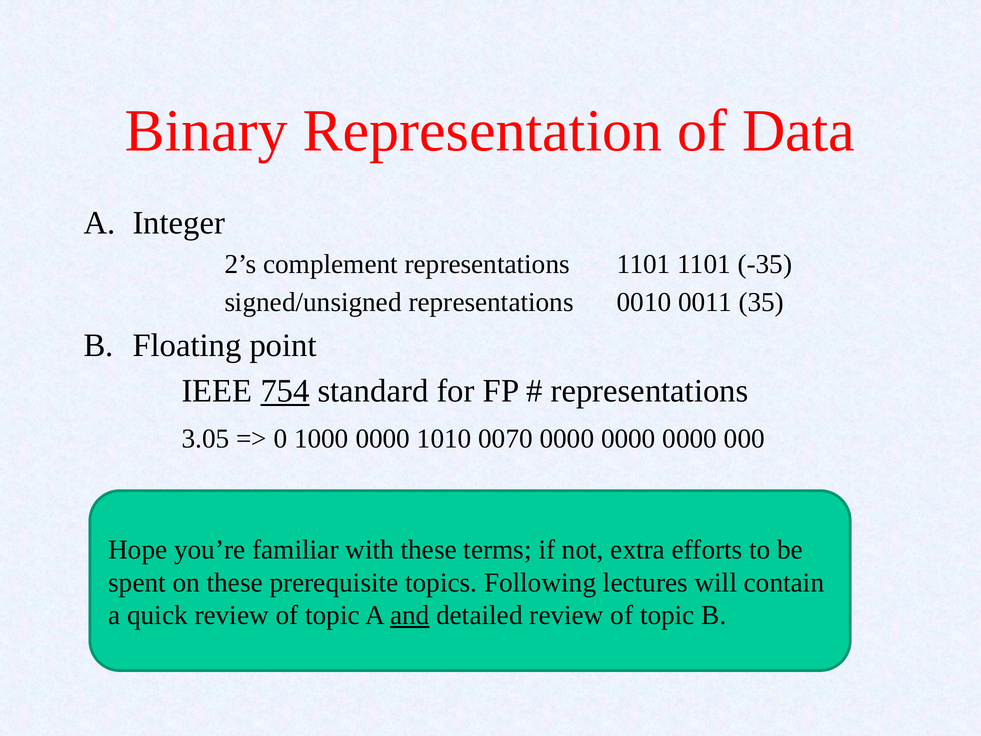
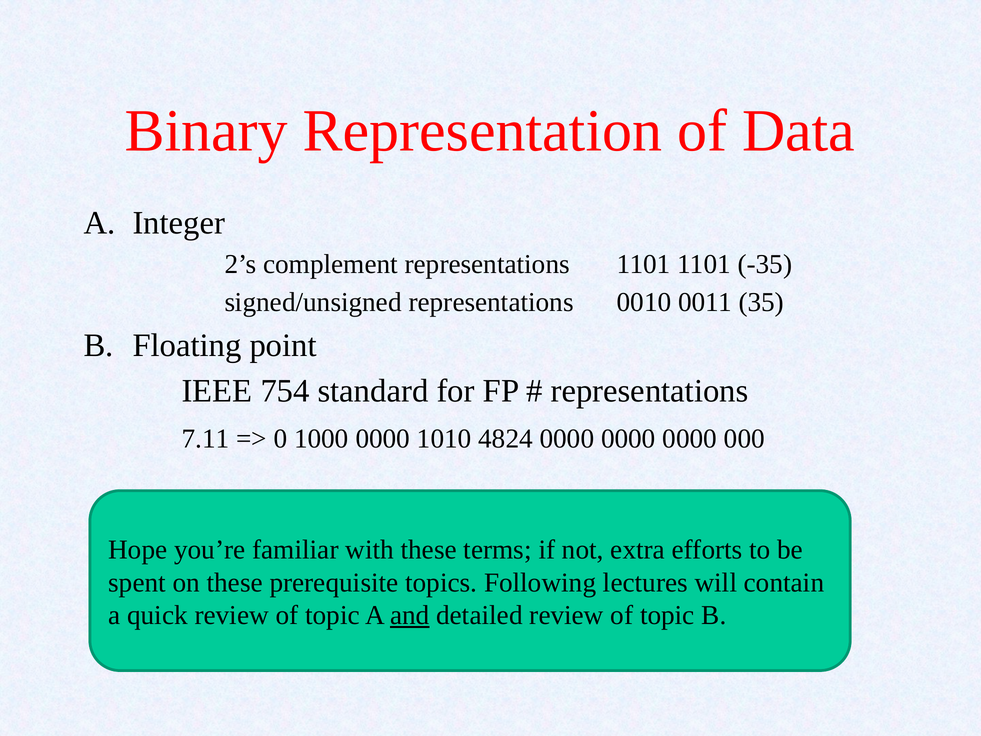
754 underline: present -> none (285, 391)
3.05: 3.05 -> 7.11 (205, 438)
0070: 0070 -> 4824 (506, 438)
